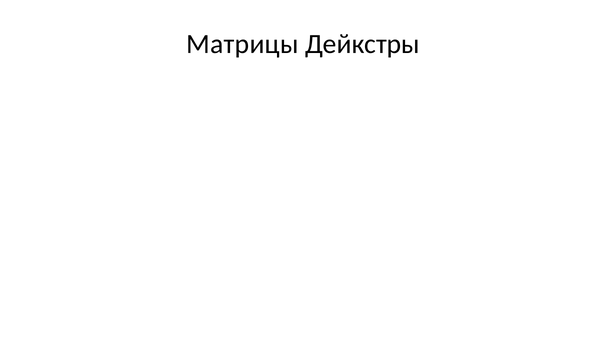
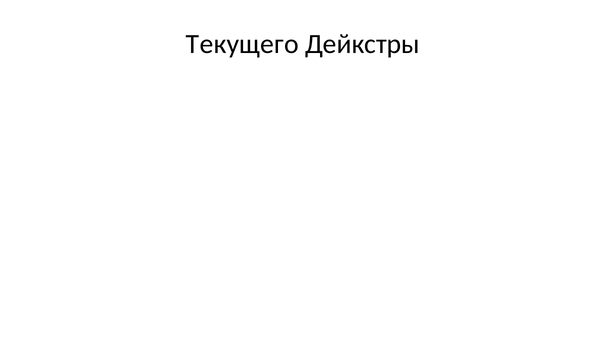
Матрицы: Матрицы -> Текущего (242, 44)
